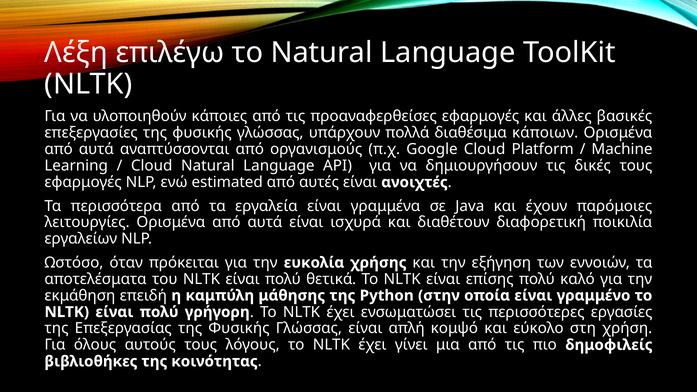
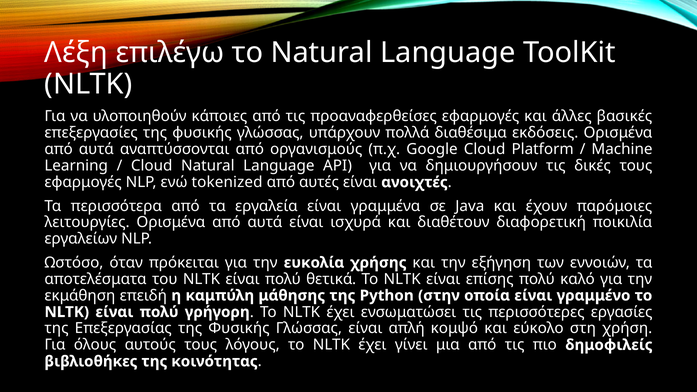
κάποιων: κάποιων -> εκδόσεις (545, 133)
estimated: estimated -> tokenized (227, 182)
